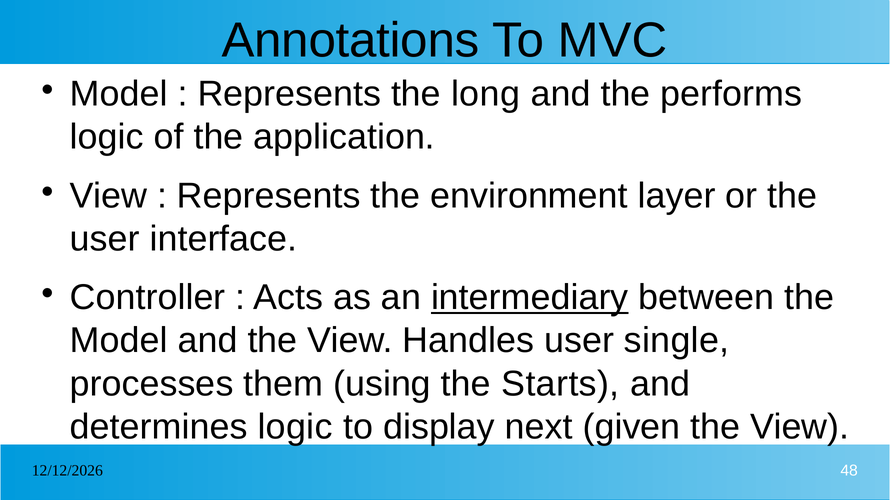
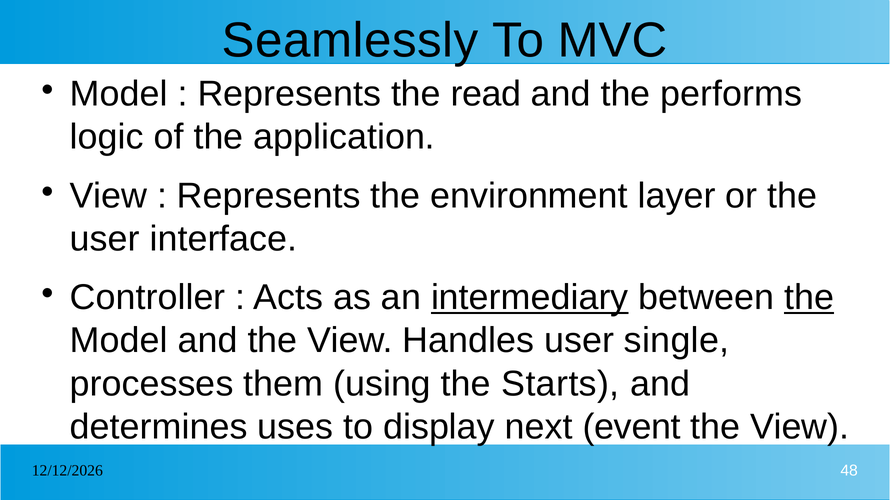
Annotations: Annotations -> Seamlessly (350, 40)
long: long -> read (486, 94)
the underline: none -> present (809, 298)
determines logic: logic -> uses (295, 427)
given: given -> event (632, 427)
